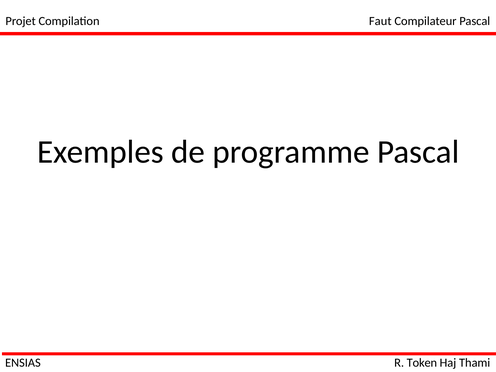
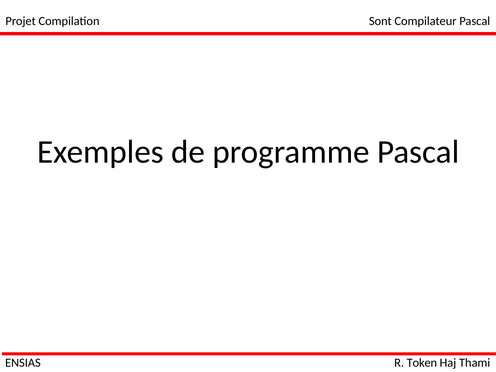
Faut: Faut -> Sont (380, 21)
